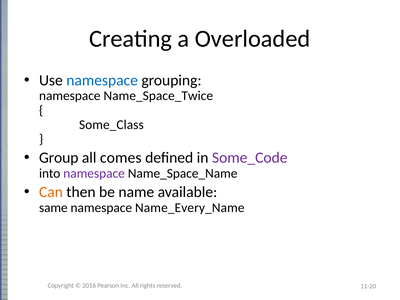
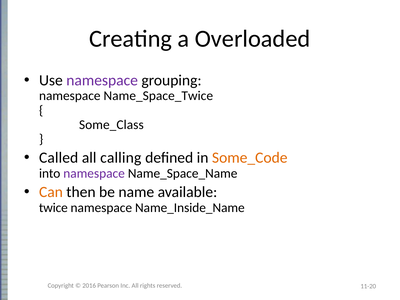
namespace colour: blue -> purple (102, 80)
Group: Group -> Called (59, 158)
comes: comes -> calling (121, 158)
Some_Code colour: purple -> orange (250, 158)
same: same -> twice (53, 208)
Name_Every_Name: Name_Every_Name -> Name_Inside_Name (190, 208)
